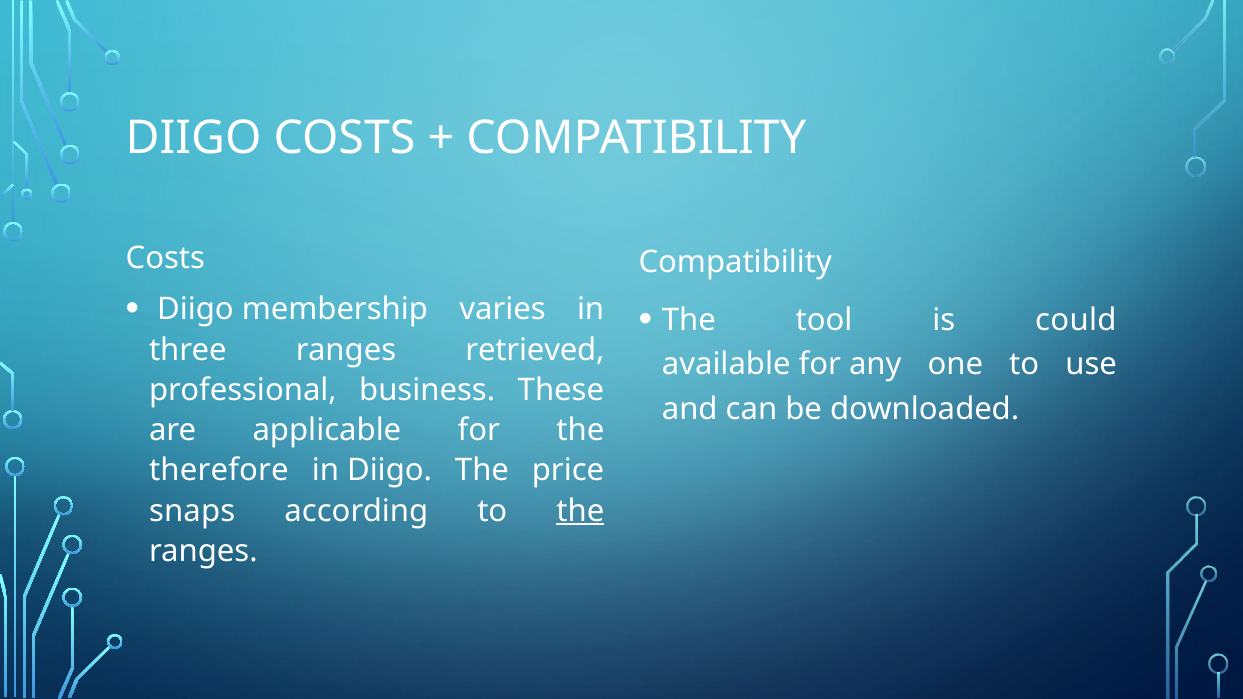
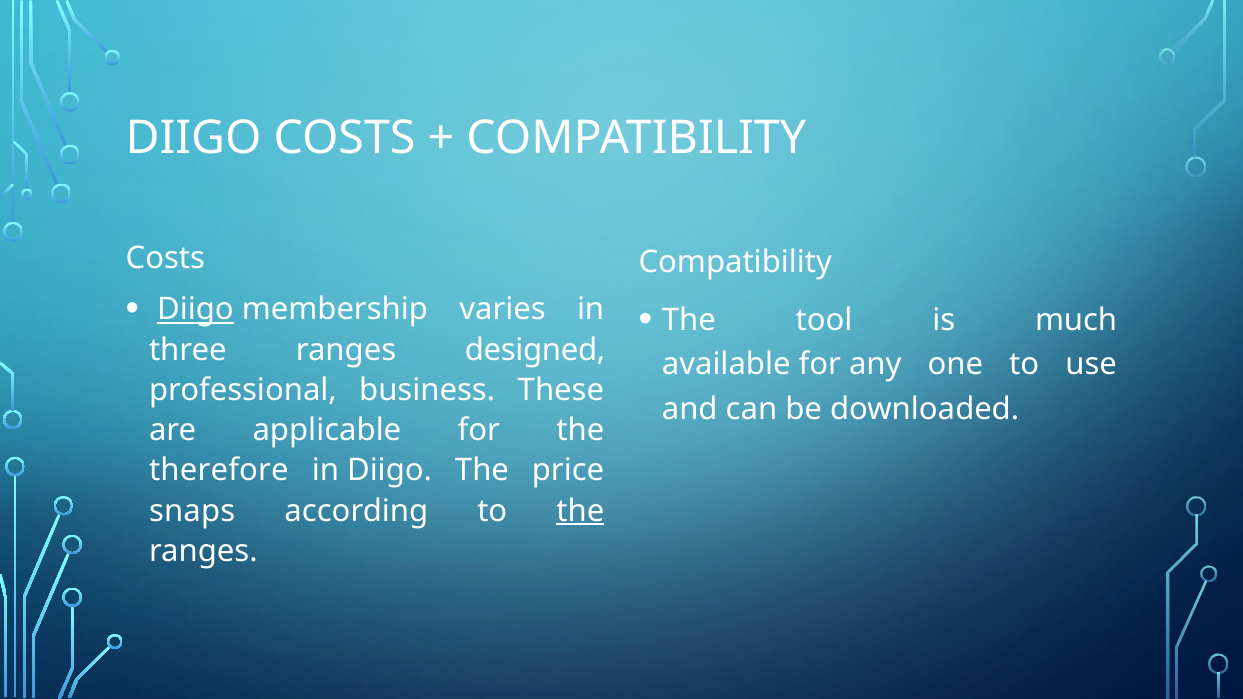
Diigo underline: none -> present (195, 310)
could: could -> much (1076, 320)
retrieved: retrieved -> designed (535, 350)
